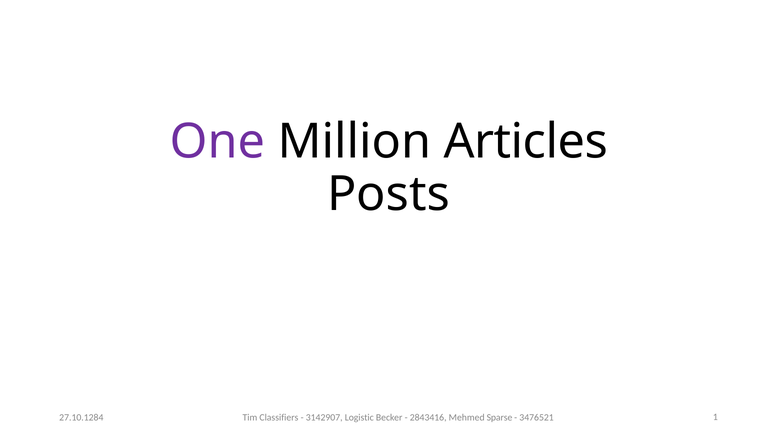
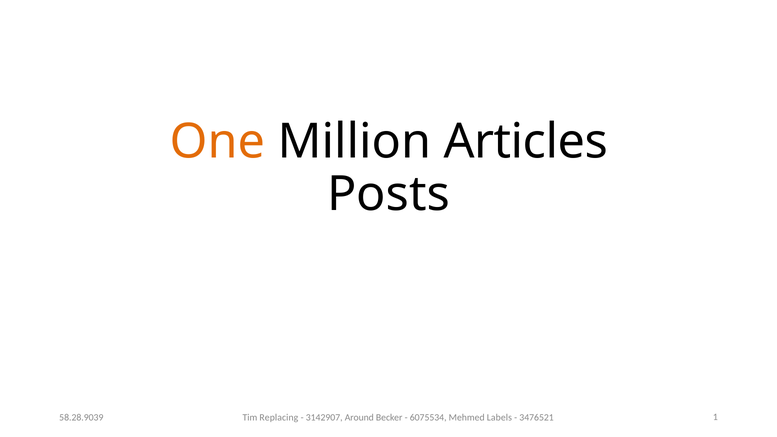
One colour: purple -> orange (217, 142)
27.10.1284: 27.10.1284 -> 58.28.9039 (81, 417)
Classifiers: Classifiers -> Replacing (279, 417)
Logistic: Logistic -> Around (359, 417)
2843416: 2843416 -> 6075534 (428, 417)
Sparse: Sparse -> Labels (499, 417)
